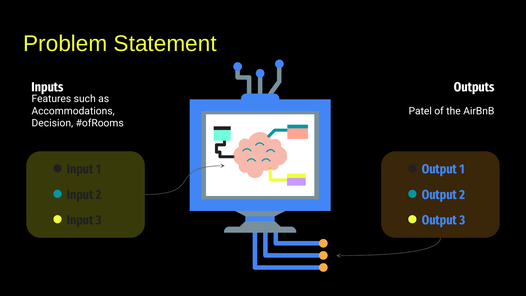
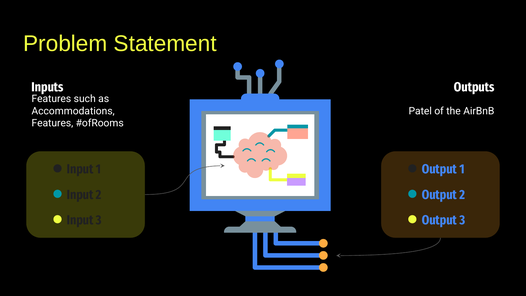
Decision: Decision -> Features (52, 123)
